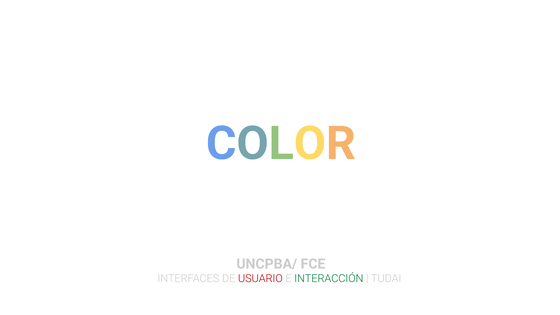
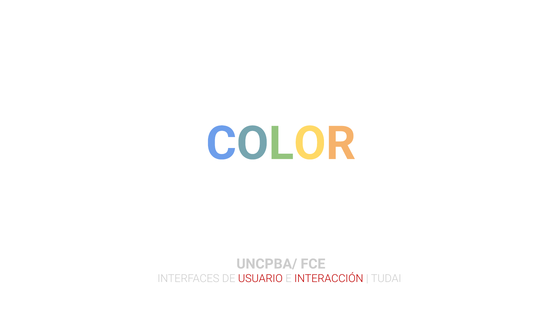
INTERACCIÓN colour: green -> red (329, 279)
